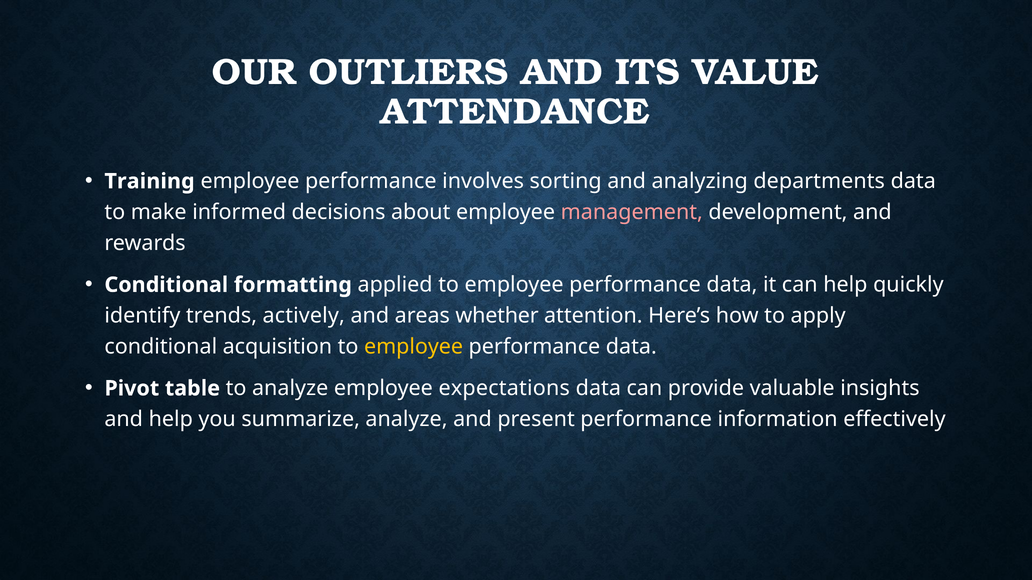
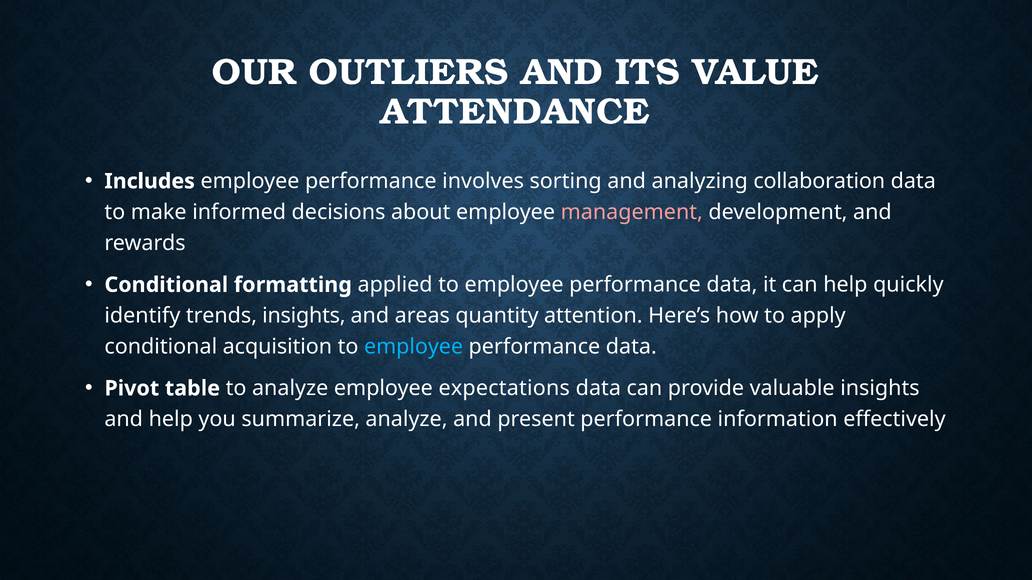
Training: Training -> Includes (150, 181)
departments: departments -> collaboration (819, 181)
trends actively: actively -> insights (304, 316)
whether: whether -> quantity (497, 316)
employee colour: yellow -> light blue (414, 347)
